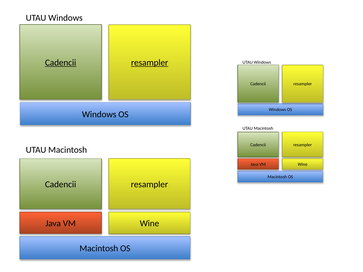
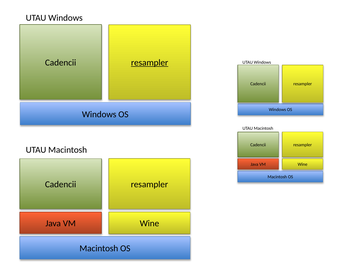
Cadencii underline: present -> none (61, 63)
